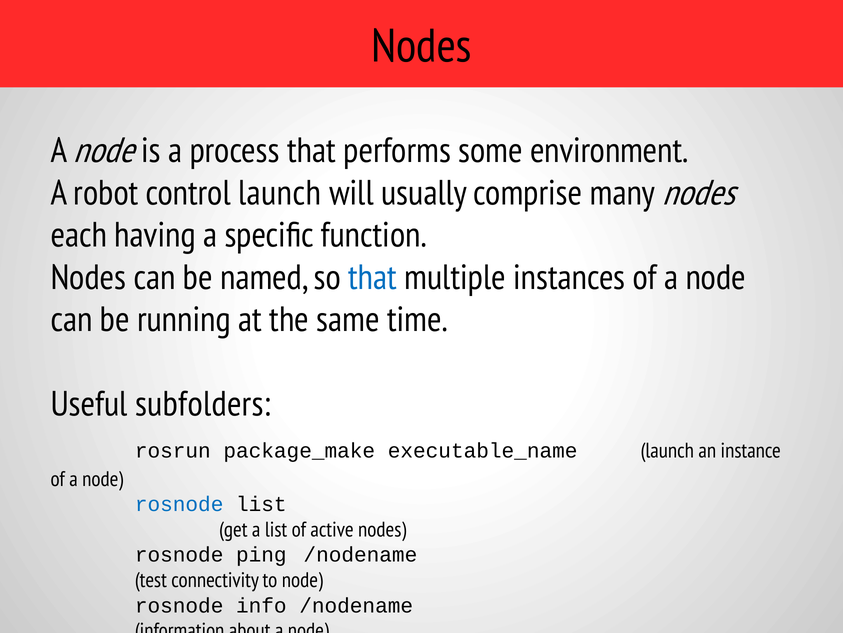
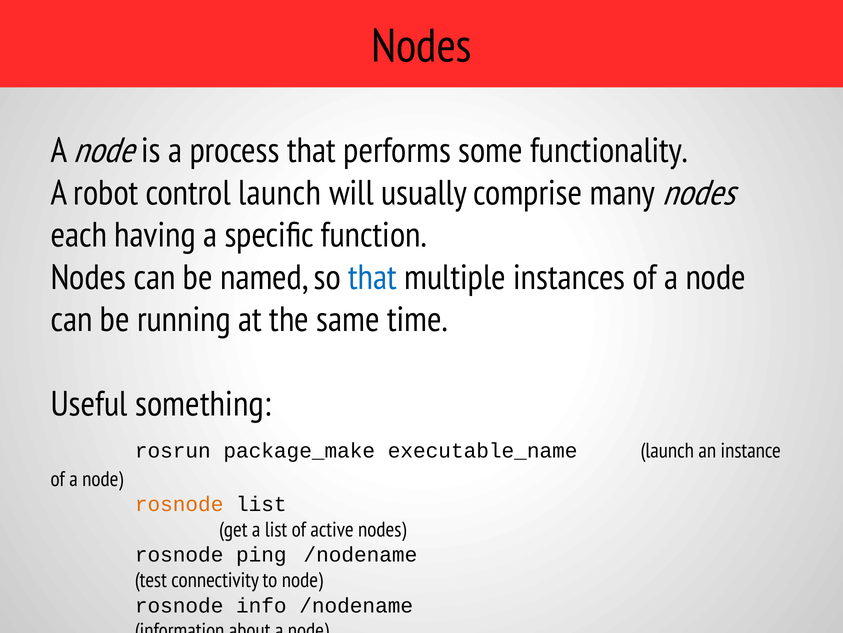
environment: environment -> functionality (609, 151)
subfolders: subfolders -> something (203, 404)
rosnode colour: blue -> orange (179, 504)
